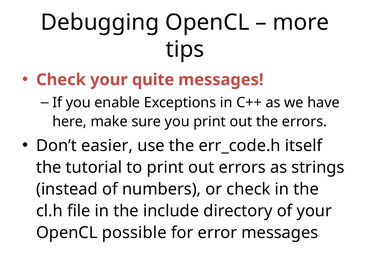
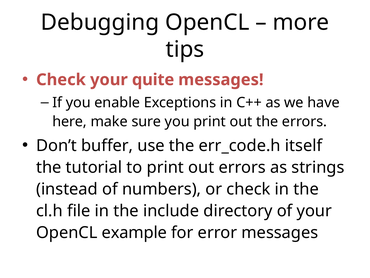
easier: easier -> buffer (107, 145)
possible: possible -> example (134, 232)
